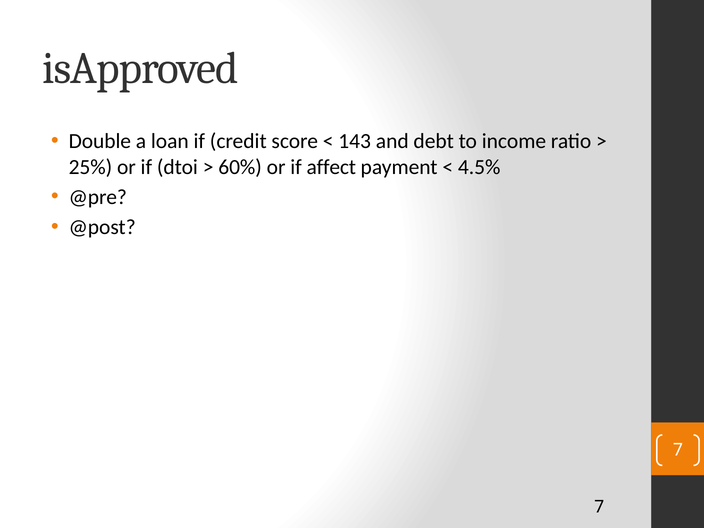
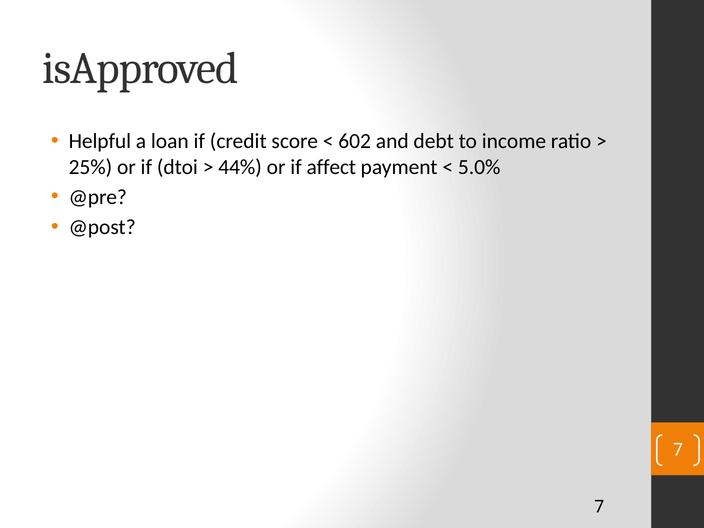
Double: Double -> Helpful (100, 141)
143: 143 -> 602 (355, 141)
60%: 60% -> 44% (240, 167)
4.5%: 4.5% -> 5.0% (479, 167)
